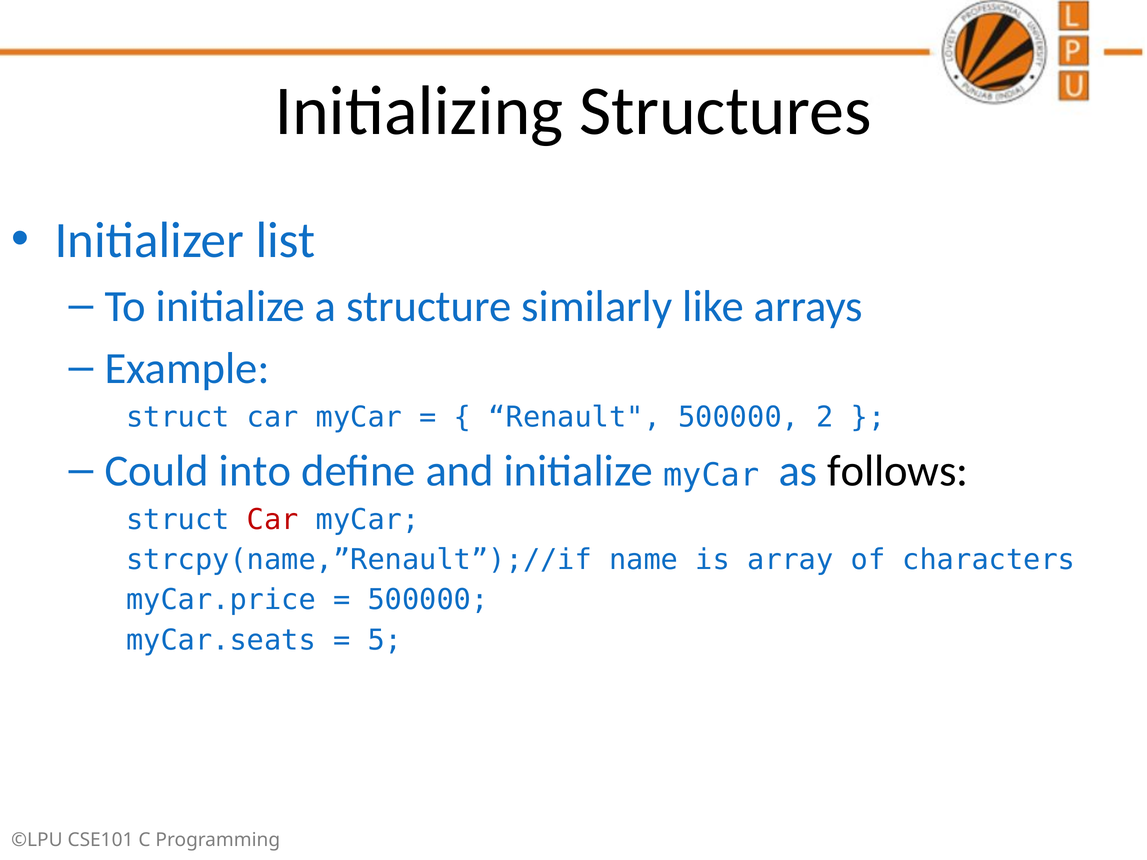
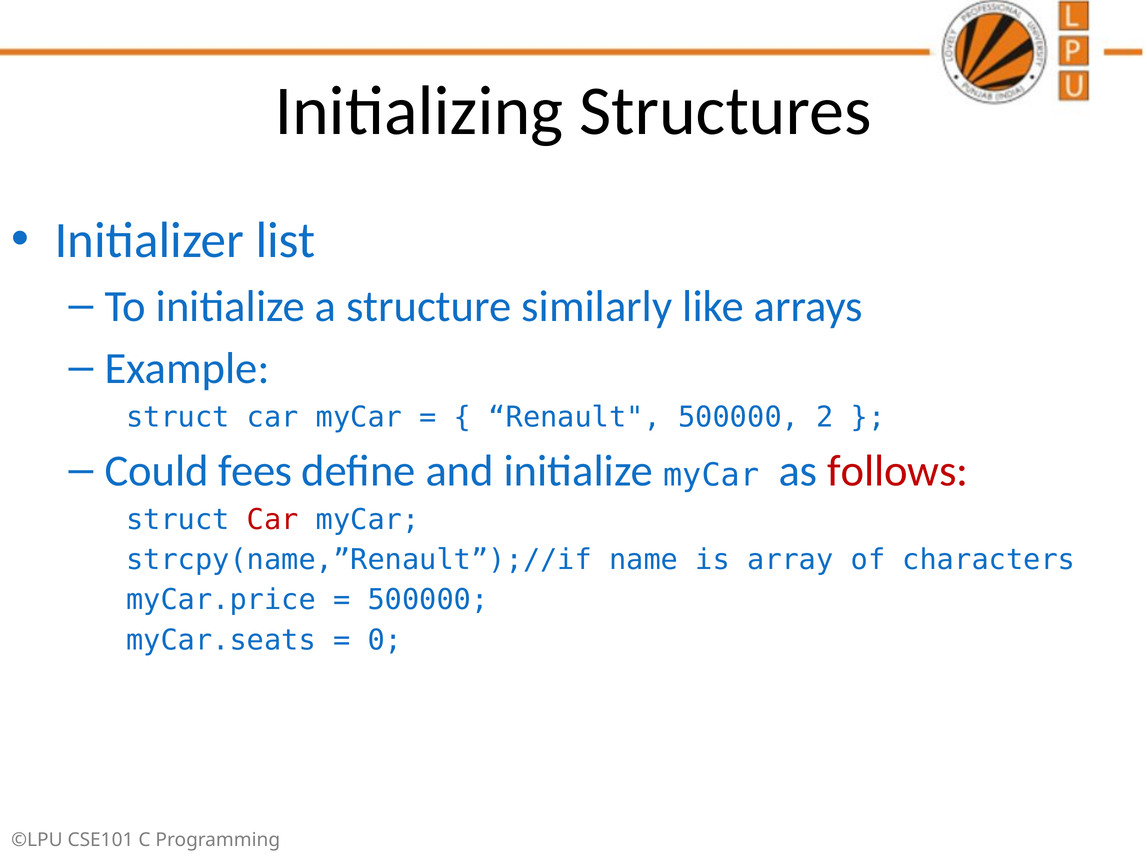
into: into -> fees (255, 471)
follows colour: black -> red (898, 471)
5: 5 -> 0 (385, 640)
